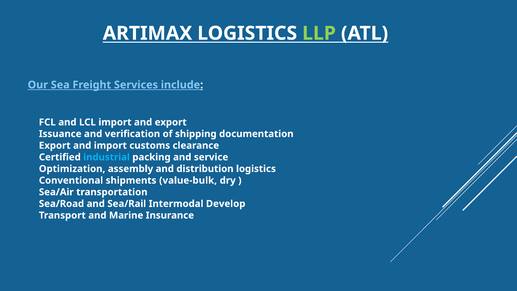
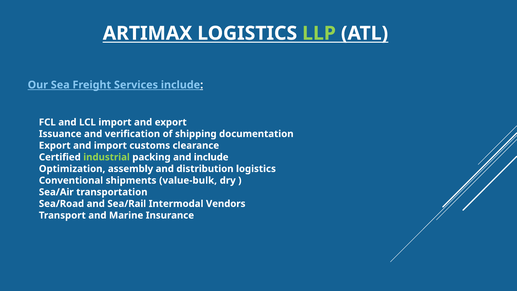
industrial colour: light blue -> light green (107, 157)
and service: service -> include (211, 157)
Develop: Develop -> Vendors (226, 204)
